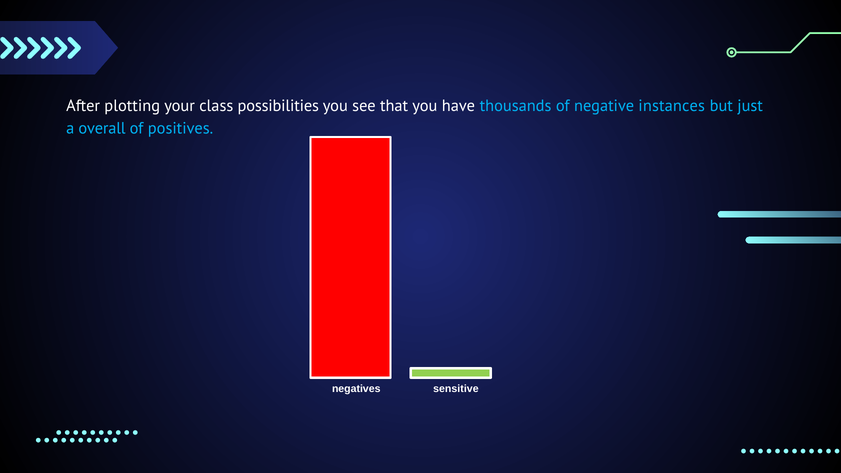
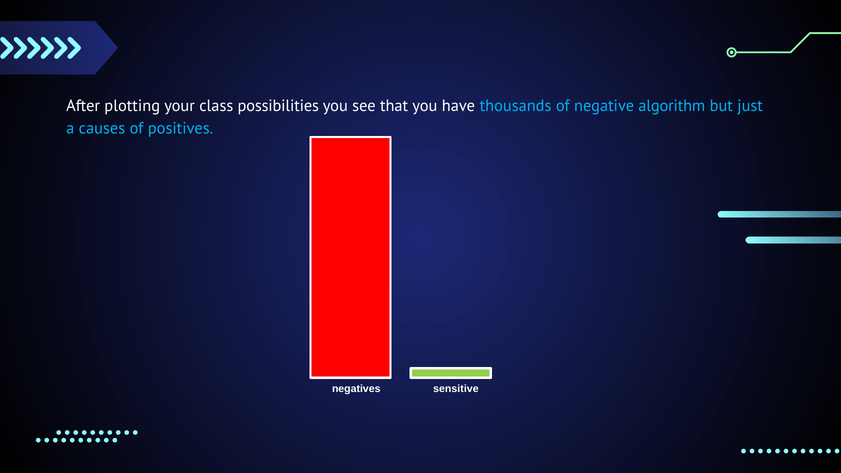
instances: instances -> algorithm (672, 106)
overall: overall -> causes (102, 129)
